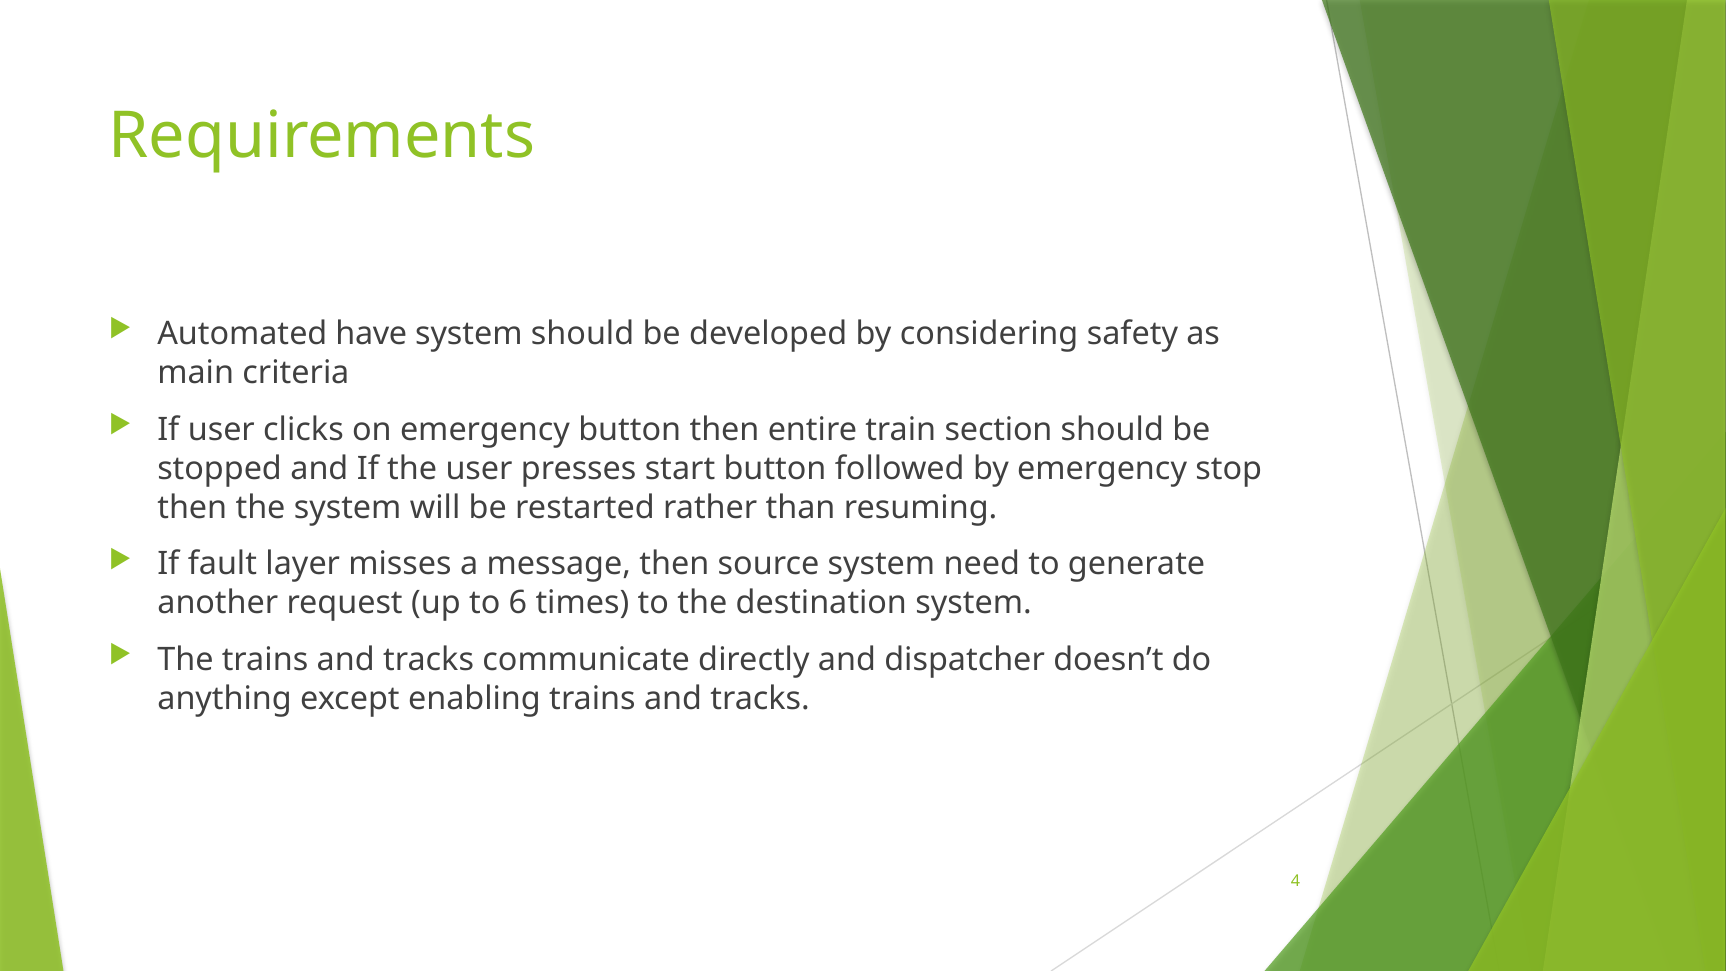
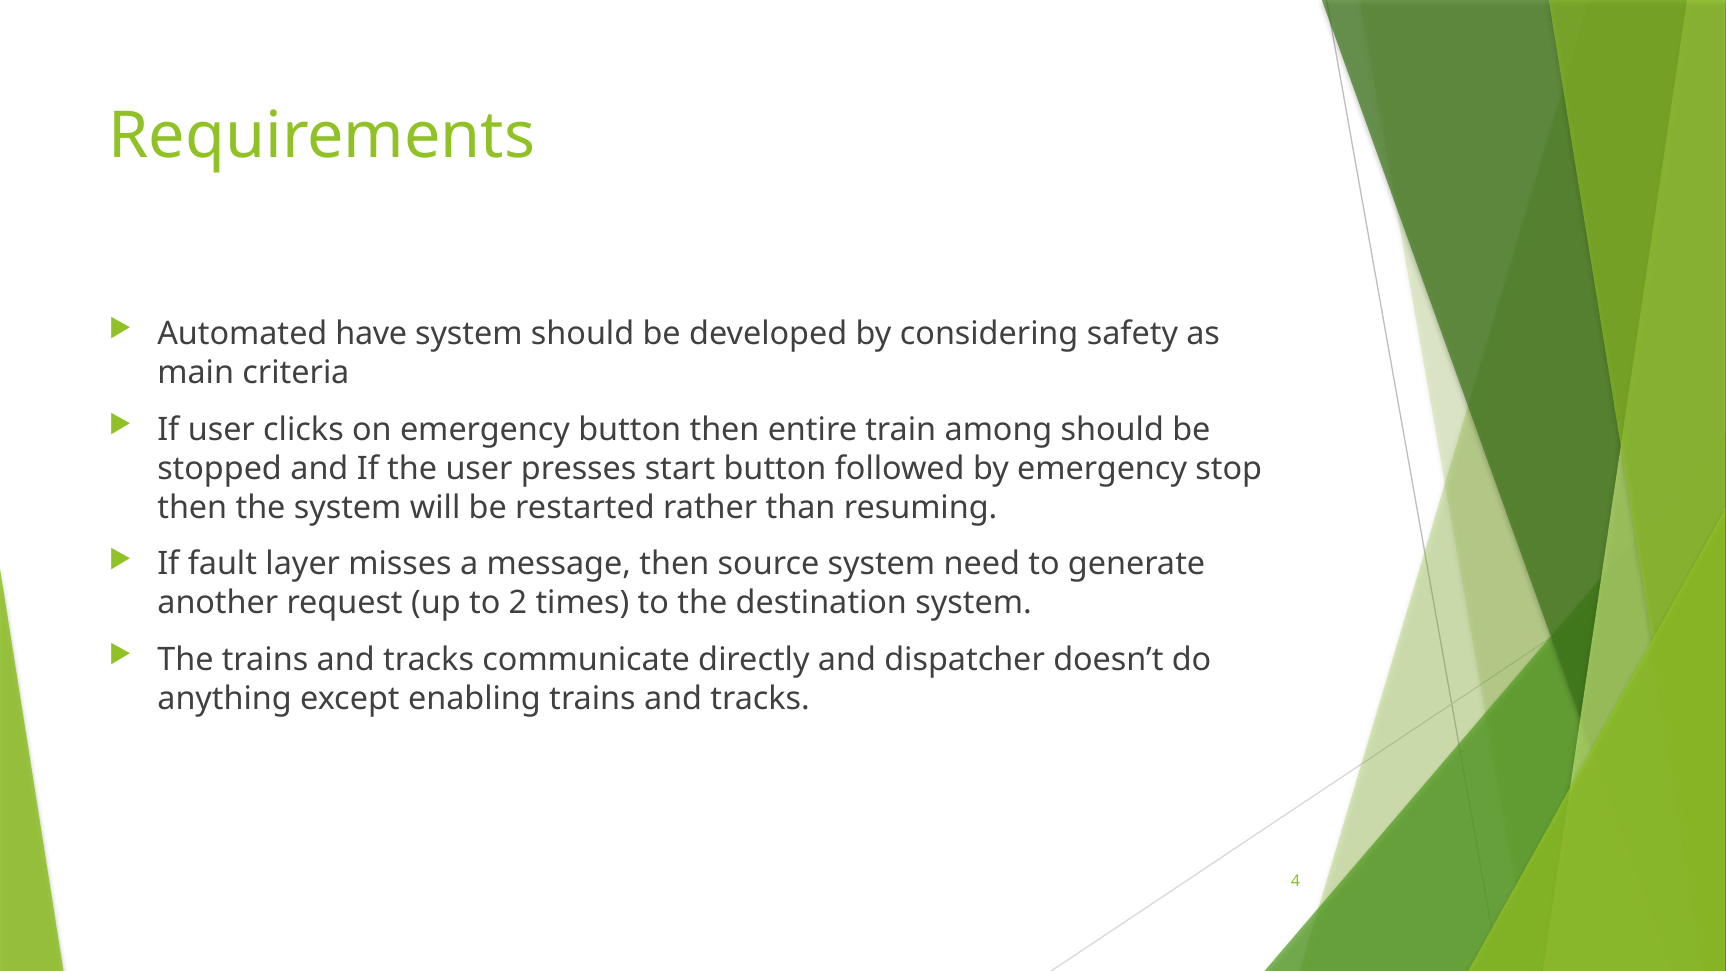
section: section -> among (999, 430)
6: 6 -> 2 (518, 603)
